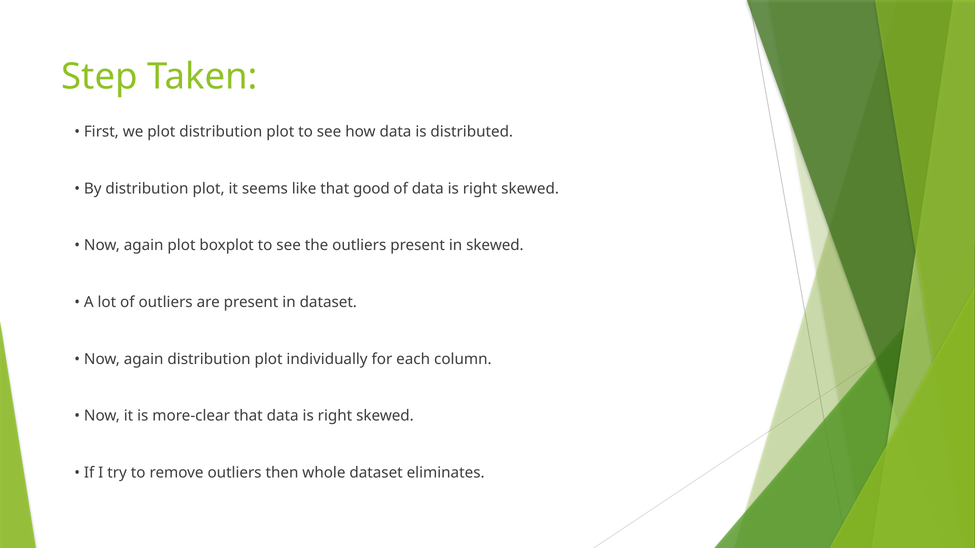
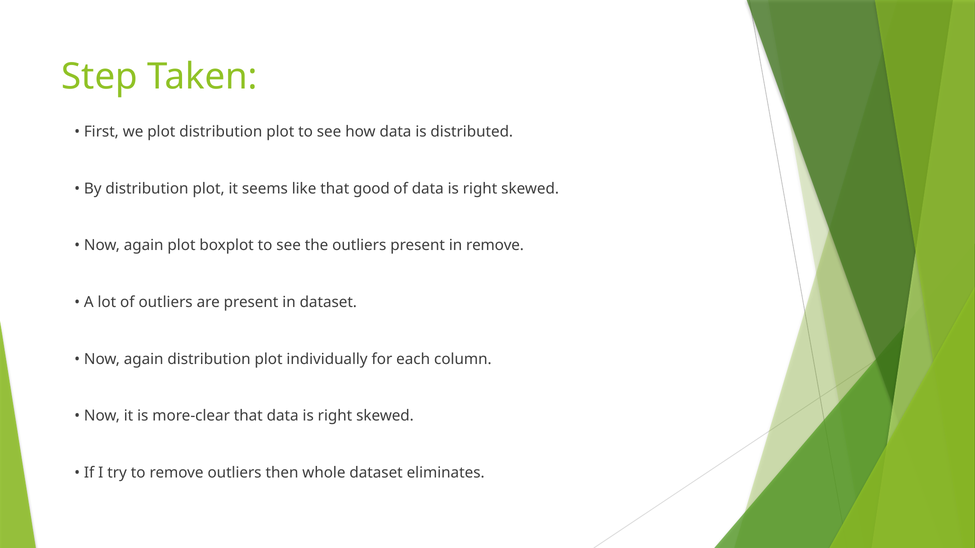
in skewed: skewed -> remove (495, 246)
